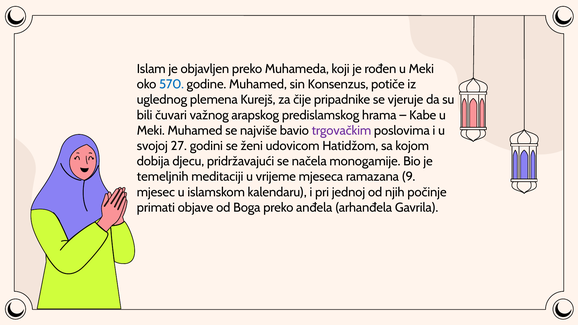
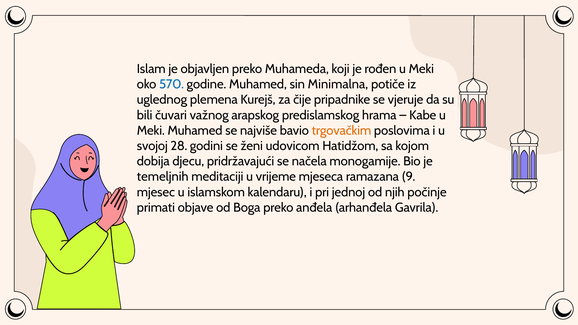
Konsenzus: Konsenzus -> Minimalna (338, 84)
trgovačkim colour: purple -> orange (341, 131)
27: 27 -> 28 (179, 146)
